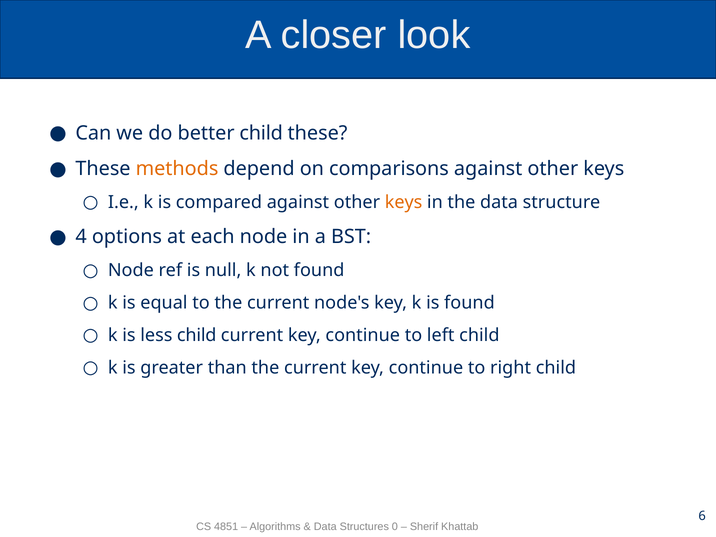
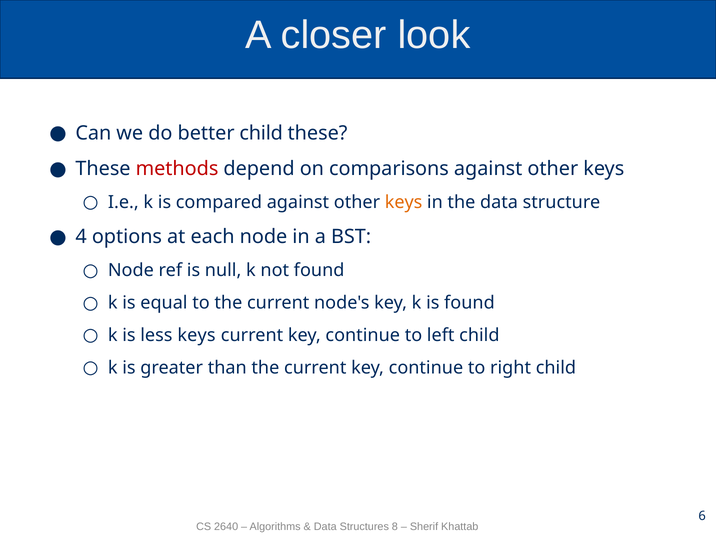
methods colour: orange -> red (177, 169)
less child: child -> keys (197, 335)
4851: 4851 -> 2640 (226, 527)
0: 0 -> 8 (395, 527)
